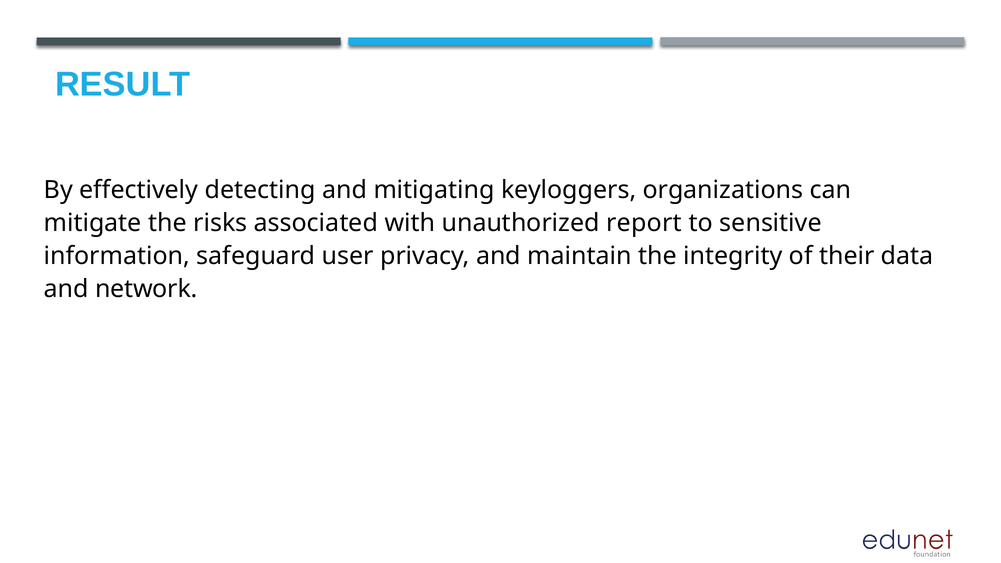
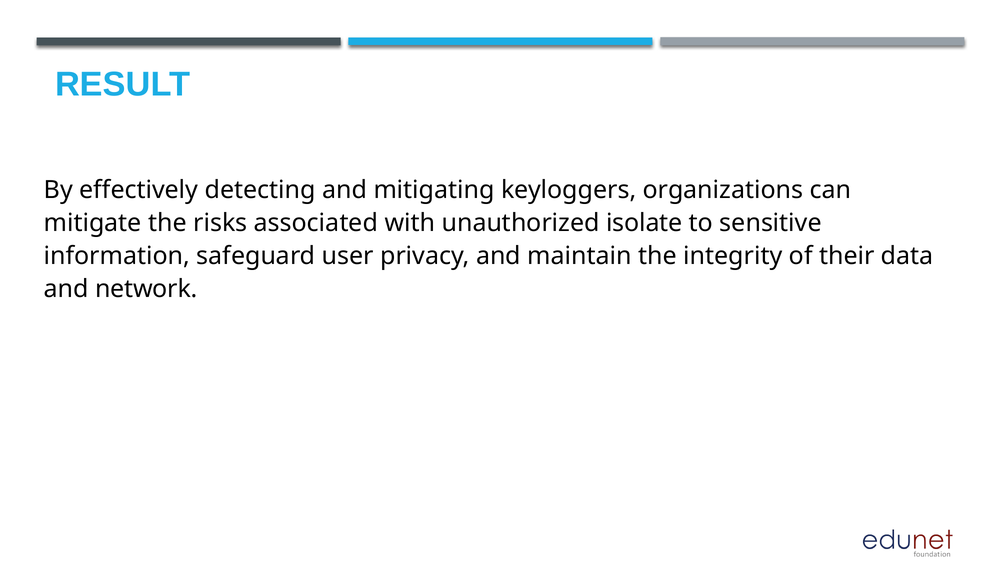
report: report -> isolate (644, 223)
